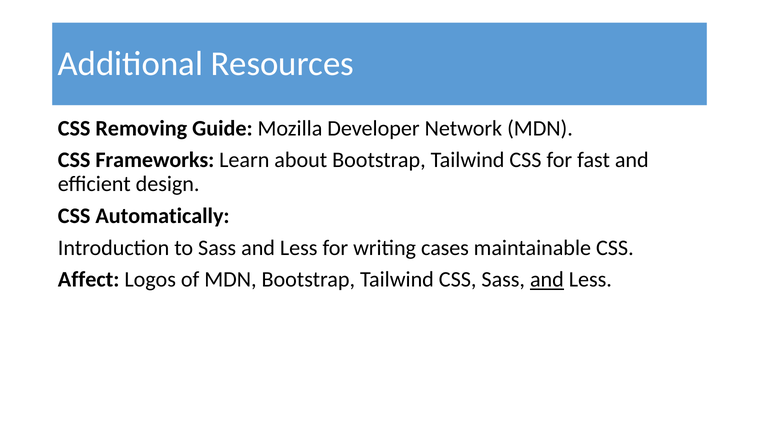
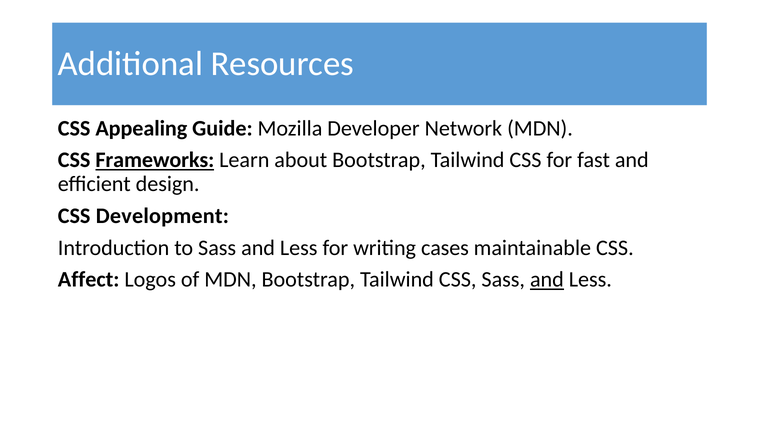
Removing: Removing -> Appealing (141, 128)
Frameworks underline: none -> present (155, 160)
Automatically: Automatically -> Development (162, 216)
